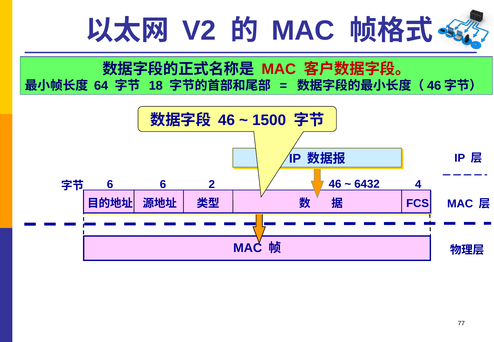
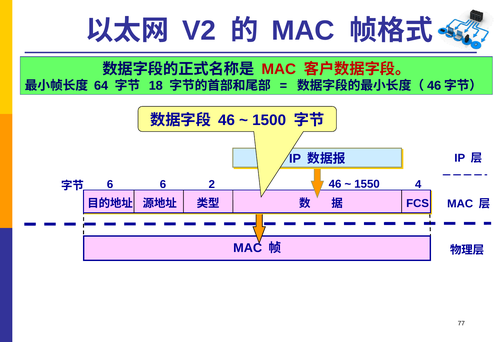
6432: 6432 -> 1550 (367, 184)
